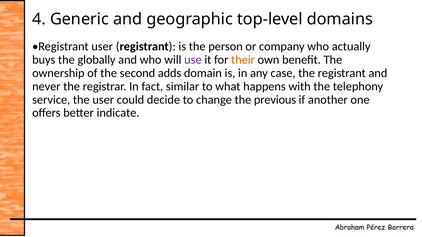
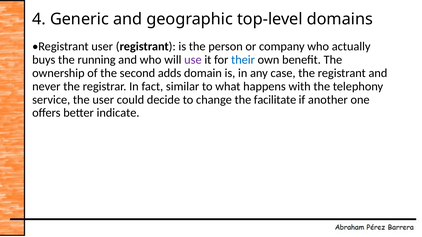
globally: globally -> running (97, 60)
their colour: orange -> blue (243, 60)
previous: previous -> facilitate (275, 100)
